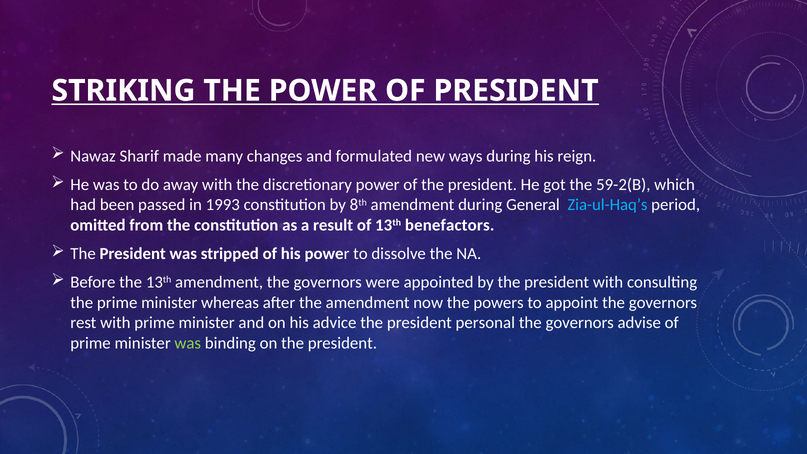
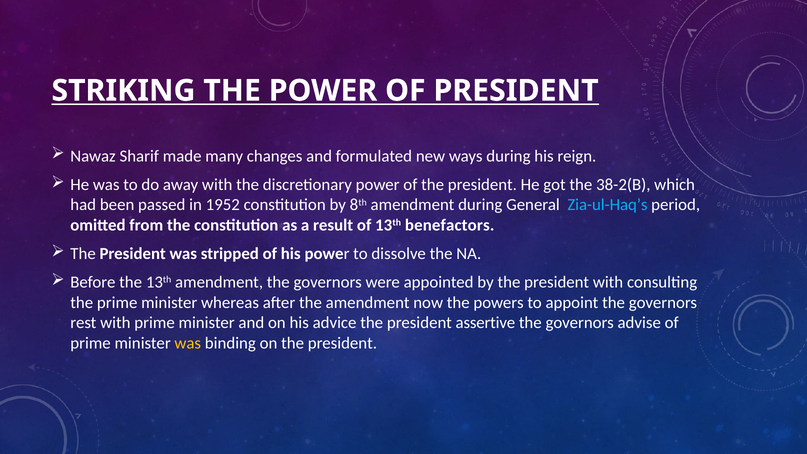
59-2(B: 59-2(B -> 38-2(B (623, 185)
1993: 1993 -> 1952 (223, 205)
personal: personal -> assertive (485, 323)
was colour: light green -> yellow (188, 343)
